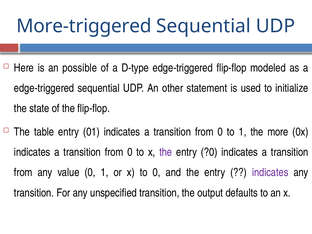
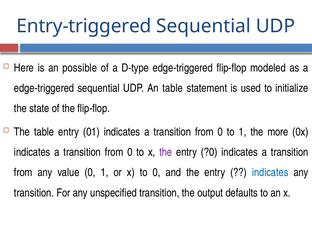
More-triggered: More-triggered -> Entry-triggered (84, 26)
An other: other -> table (173, 88)
indicates colour: purple -> blue (270, 172)
